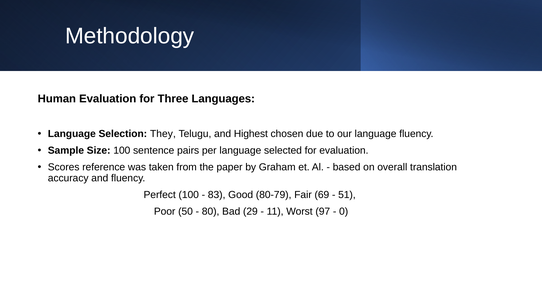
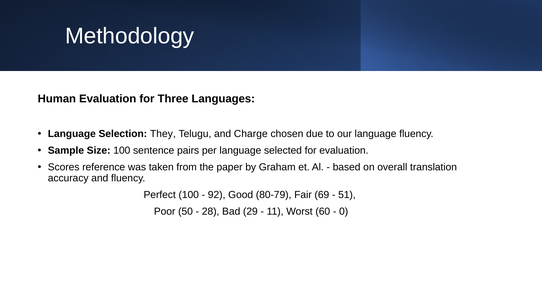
Highest: Highest -> Charge (251, 134)
83: 83 -> 92 (217, 195)
80: 80 -> 28 (211, 211)
97: 97 -> 60 (323, 211)
